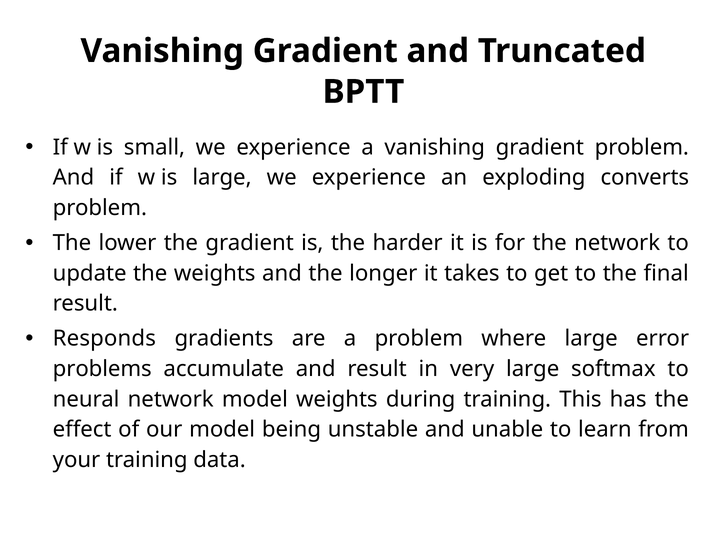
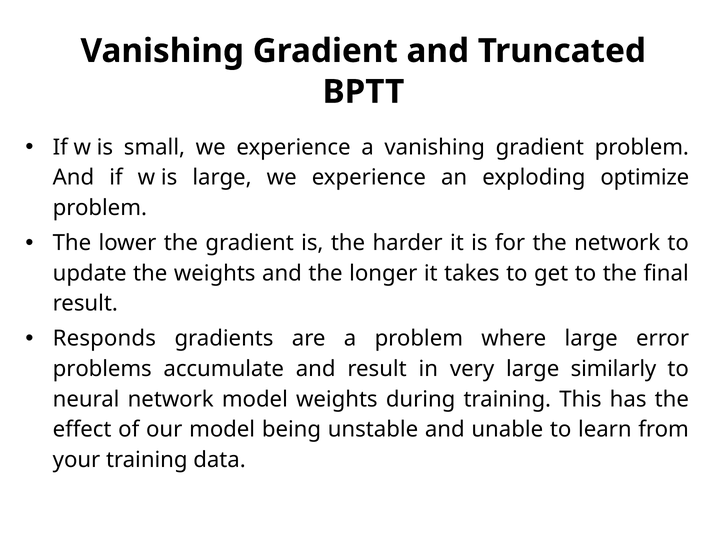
converts: converts -> optimize (645, 178)
softmax: softmax -> similarly (613, 369)
